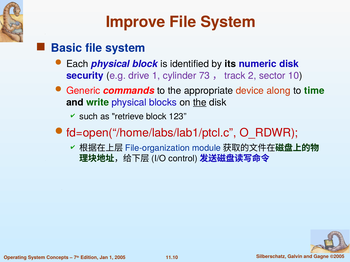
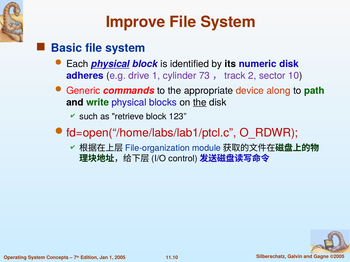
physical underline: none -> present (110, 64)
security: security -> adheres (85, 76)
time: time -> path (314, 91)
